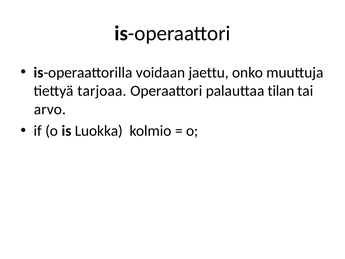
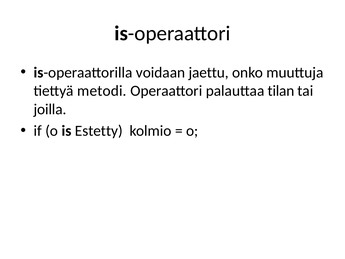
tarjoaa: tarjoaa -> metodi (102, 91)
arvo: arvo -> joilla (50, 109)
Luokka: Luokka -> Estetty (99, 131)
